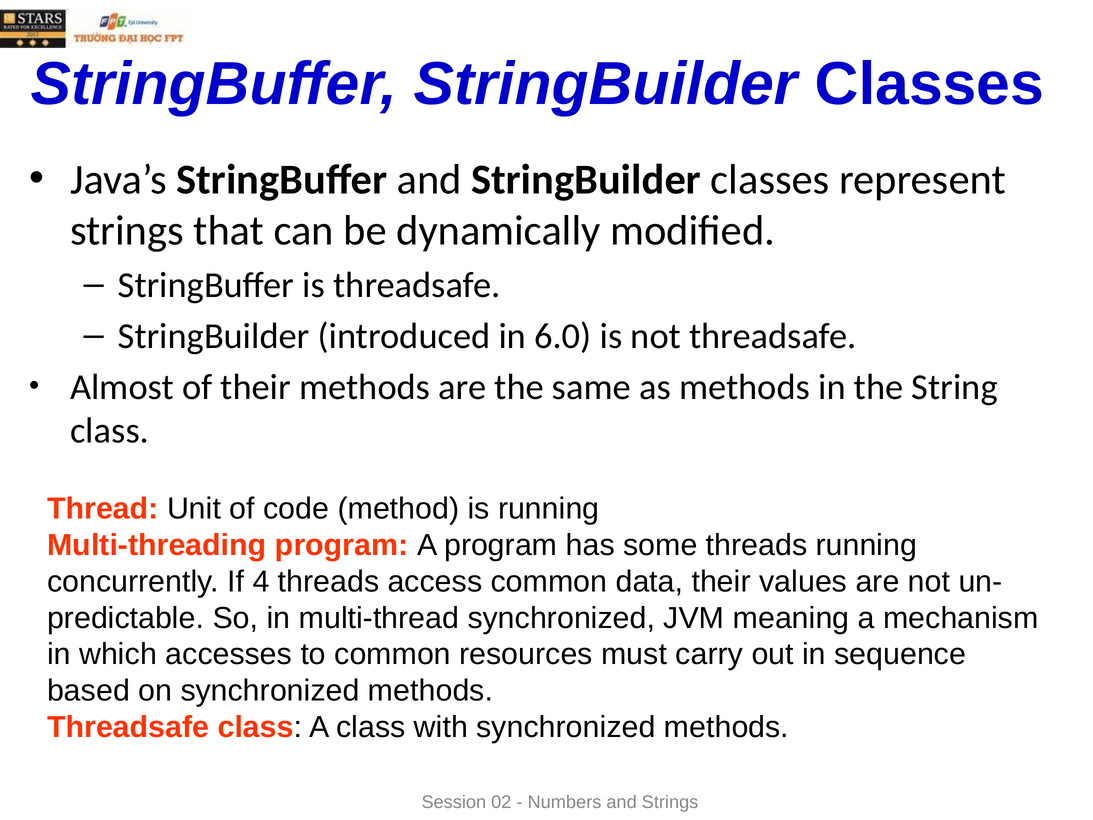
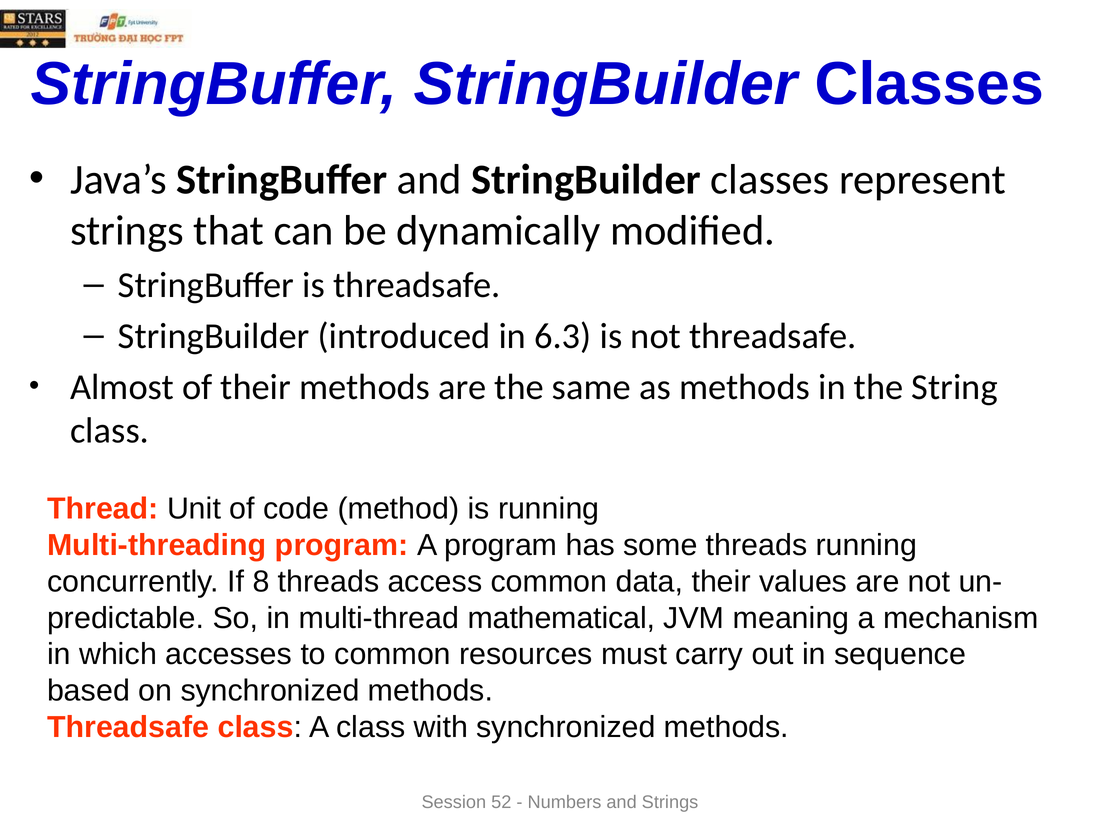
6.0: 6.0 -> 6.3 (563, 336)
4: 4 -> 8 (261, 581)
multi-thread synchronized: synchronized -> mathematical (561, 618)
02: 02 -> 52 (501, 802)
